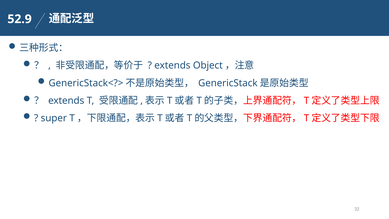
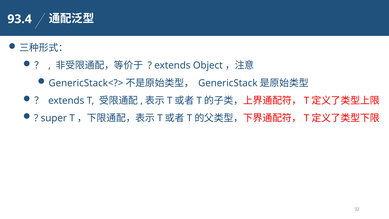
52.9: 52.9 -> 93.4 (20, 19)
